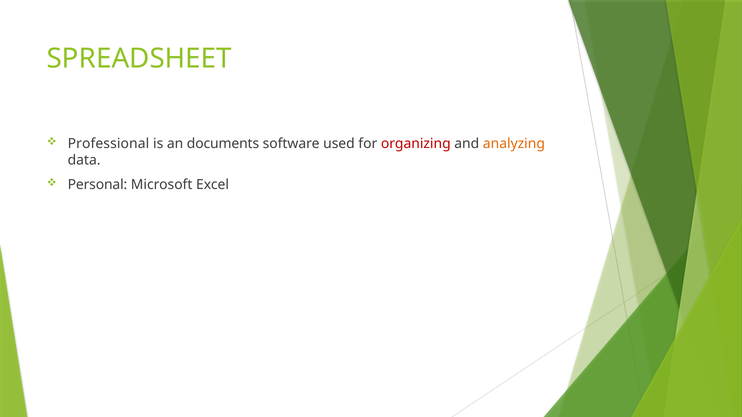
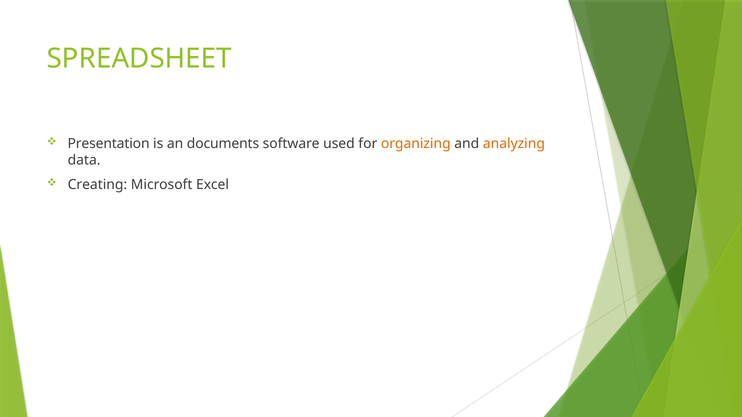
Professional: Professional -> Presentation (109, 144)
organizing colour: red -> orange (416, 144)
Personal: Personal -> Creating (97, 185)
